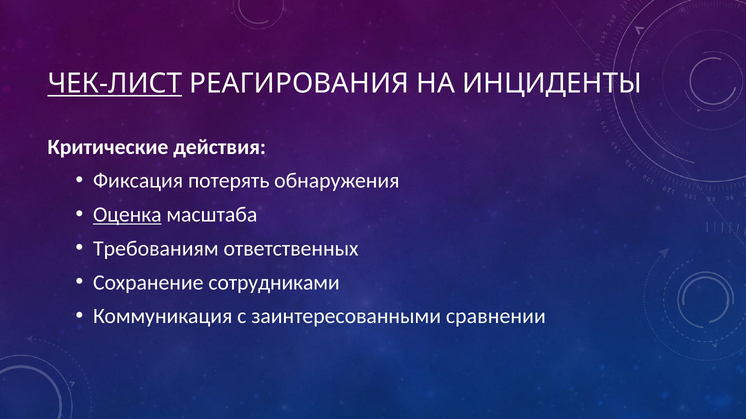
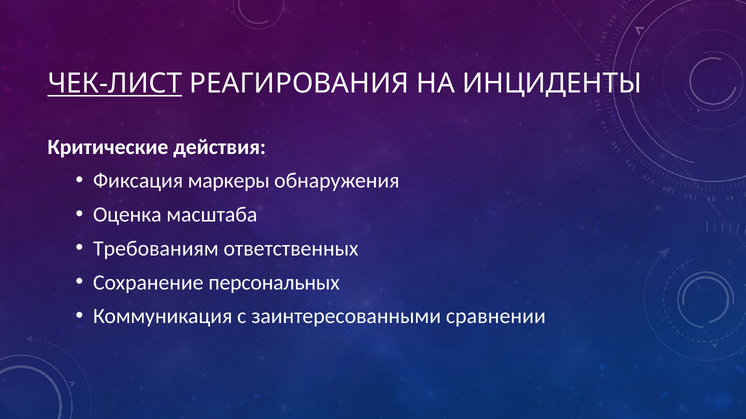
потерять: потерять -> маркеры (229, 181)
Оценка underline: present -> none (127, 215)
сотрудниками: сотрудниками -> персональных (274, 283)
